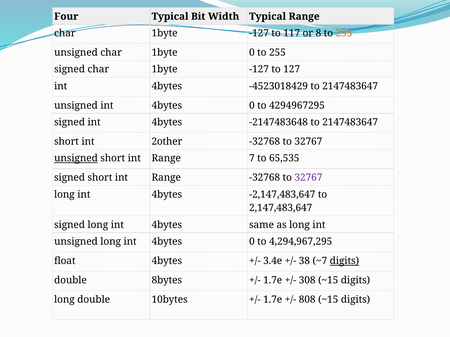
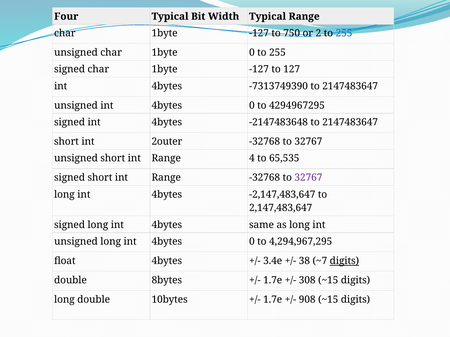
117: 117 -> 750 (292, 33)
8: 8 -> 2 (318, 33)
255 colour: orange -> blue (344, 33)
-4523018429: -4523018429 -> -7313749390 (279, 86)
2other: 2other -> 2outer (167, 142)
unsigned underline: present -> none (76, 159)
7: 7 -> 4 (252, 159)
808: 808 -> 908 (307, 300)
